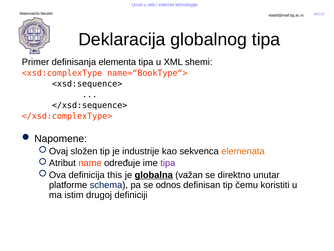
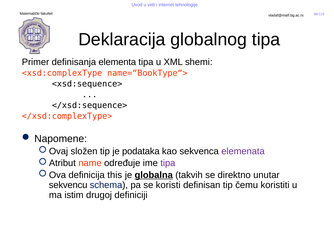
industrije: industrije -> podataka (141, 151)
elemenata colour: orange -> purple (243, 151)
važan: važan -> takvih (189, 175)
platforme: platforme -> sekvencu (68, 185)
odnos: odnos -> koristi (168, 185)
